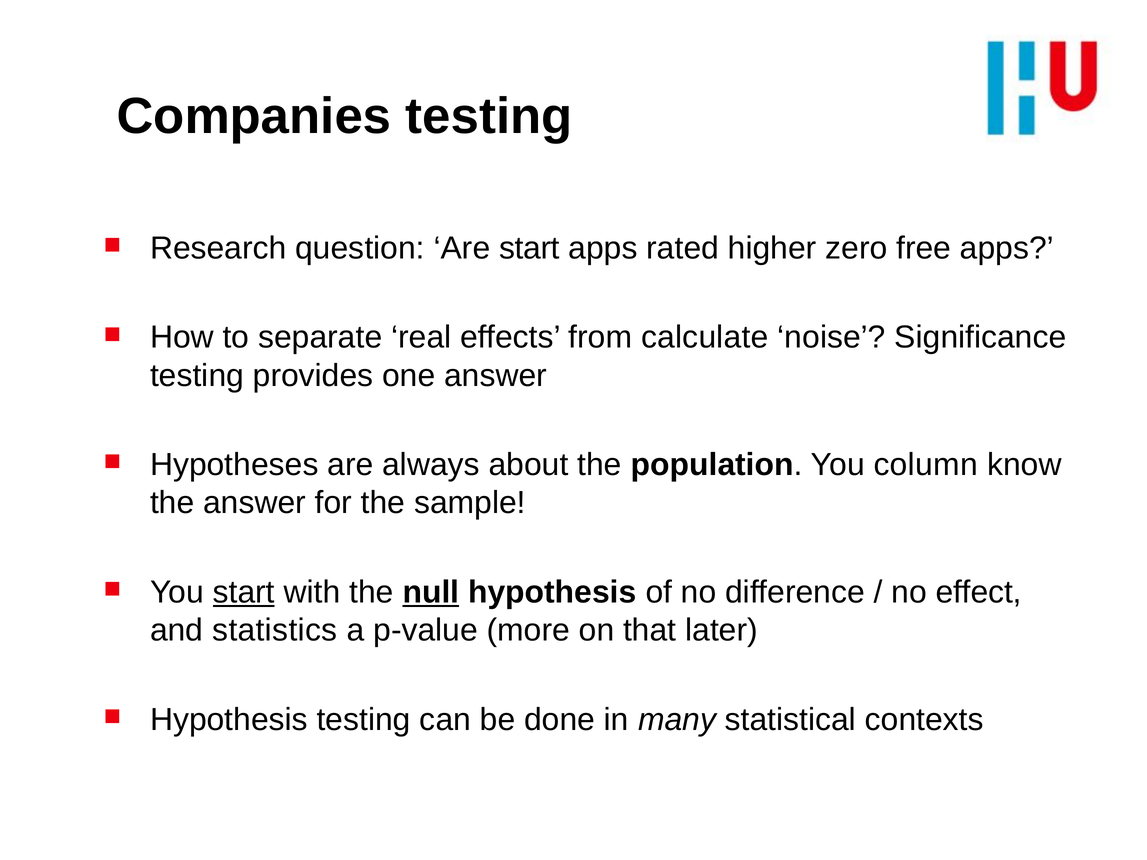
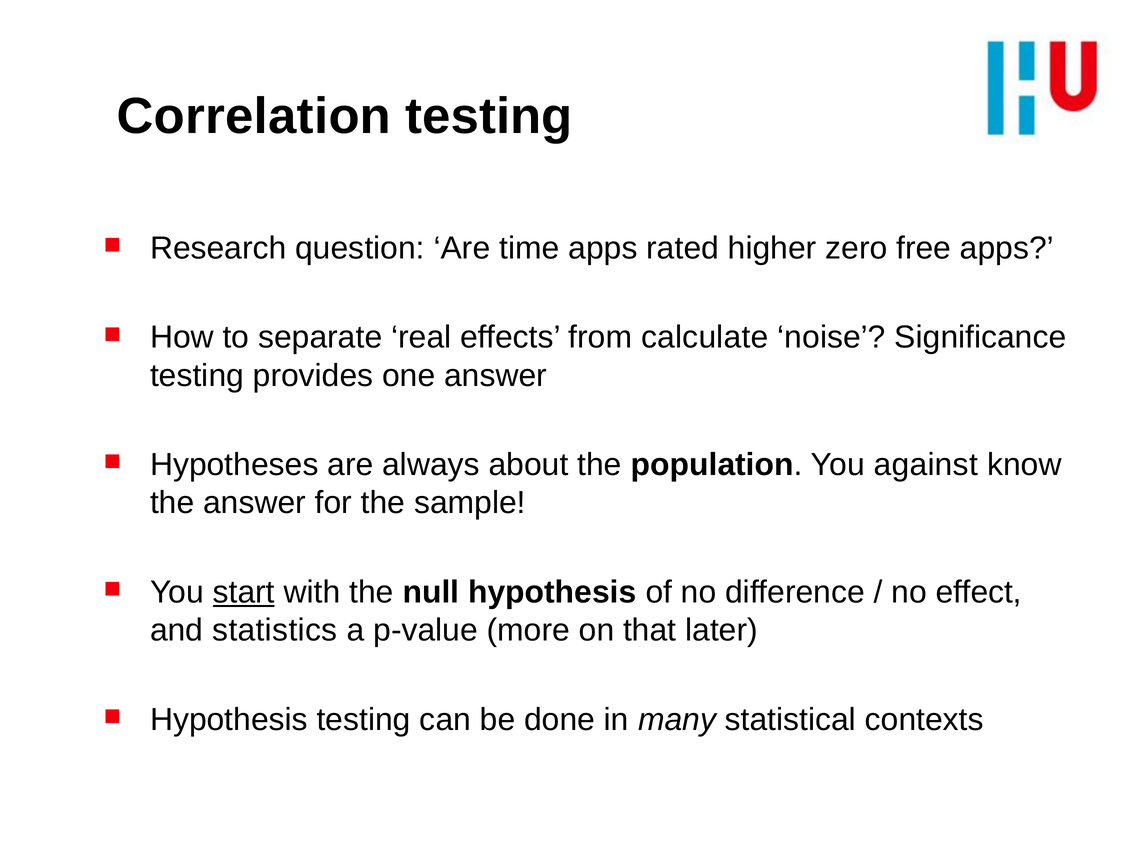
Companies: Companies -> Correlation (254, 116)
Are start: start -> time (529, 248)
column: column -> against (926, 465)
null underline: present -> none (431, 592)
